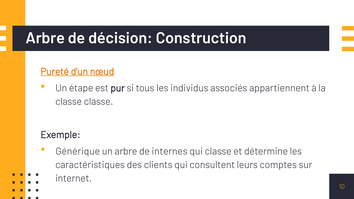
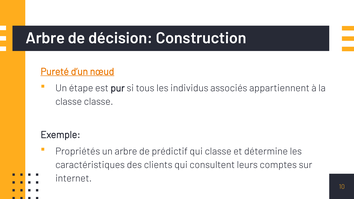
Générique: Générique -> Propriétés (78, 151)
internes: internes -> prédictif (170, 151)
